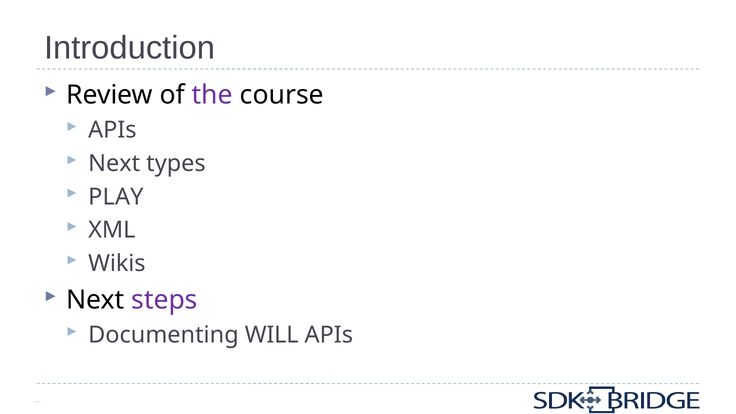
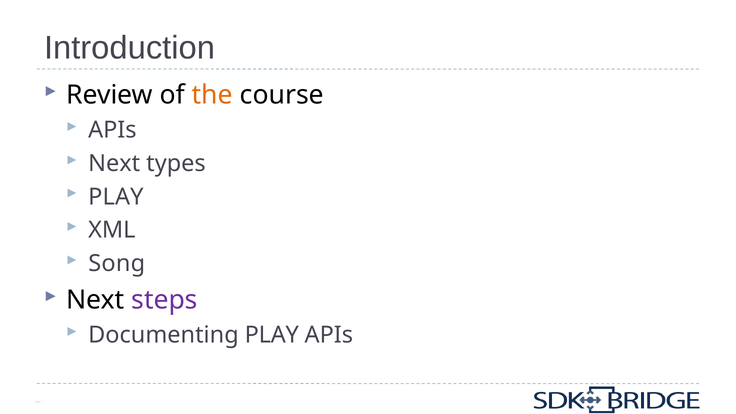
the colour: purple -> orange (212, 95)
Wikis: Wikis -> Song (117, 264)
Documenting WILL: WILL -> PLAY (272, 335)
